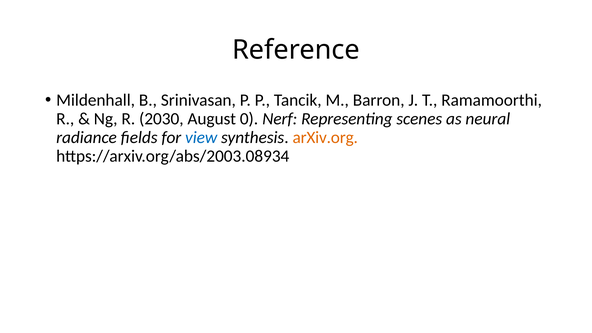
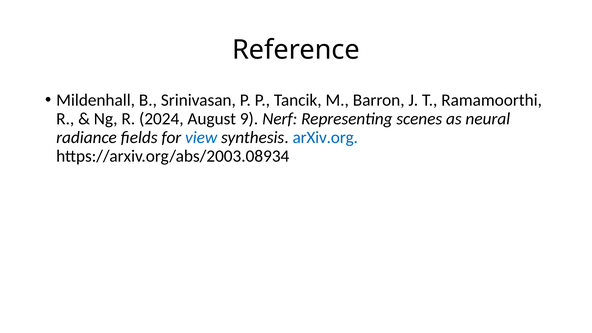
2030: 2030 -> 2024 (161, 119)
0: 0 -> 9 (249, 119)
arXiv.org colour: orange -> blue (325, 137)
